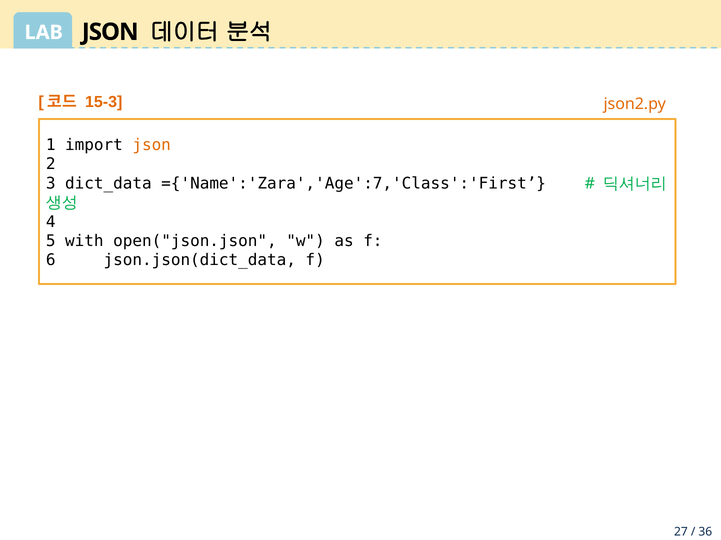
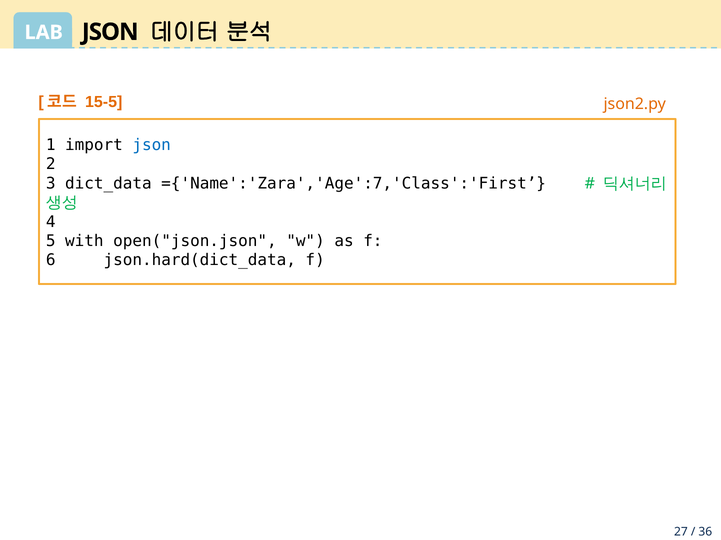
15-3: 15-3 -> 15-5 (104, 102)
json colour: orange -> blue (152, 145)
json.json(dict_data: json.json(dict_data -> json.hard(dict_data (200, 260)
